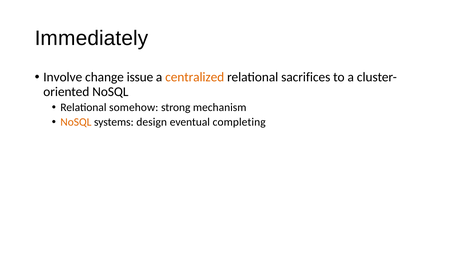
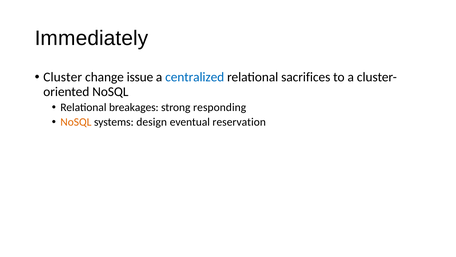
Involve: Involve -> Cluster (63, 77)
centralized colour: orange -> blue (195, 77)
somehow: somehow -> breakages (134, 107)
mechanism: mechanism -> responding (220, 107)
completing: completing -> reservation (239, 122)
